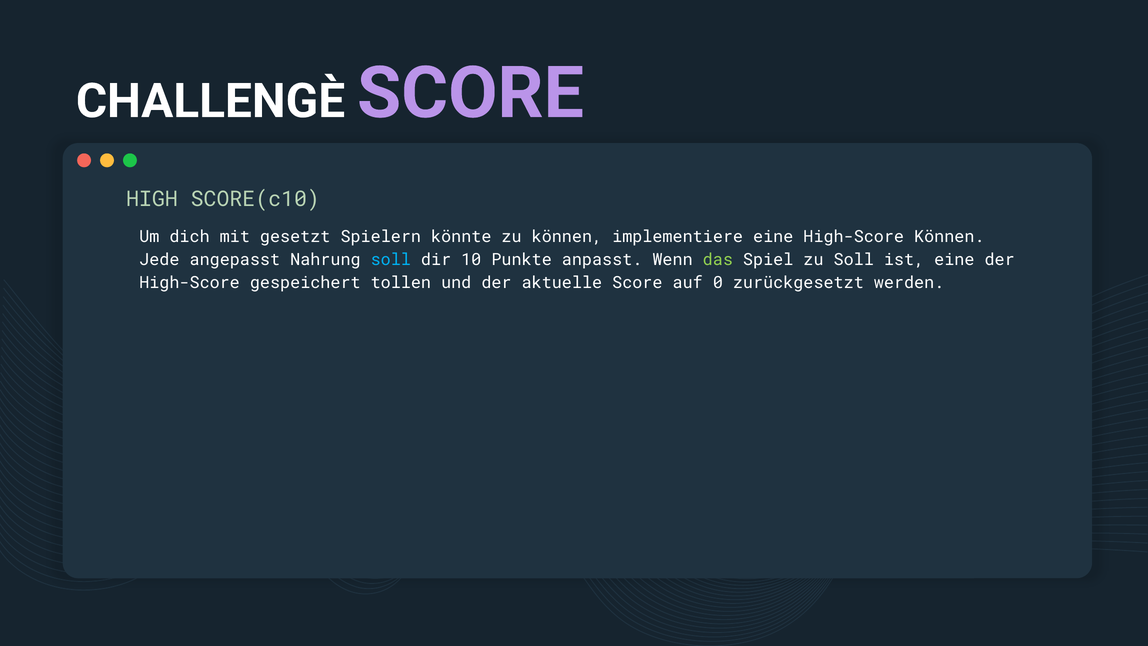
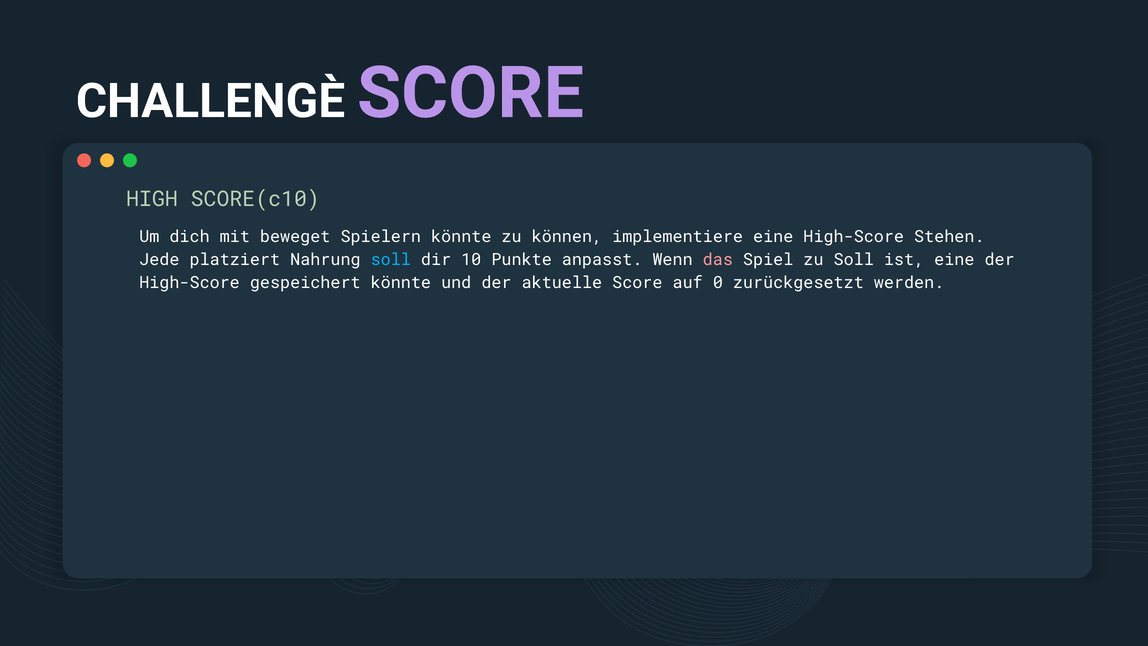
gesetzt: gesetzt -> beweget (295, 236)
High-Score Können: Können -> Stehen (949, 236)
angepasst: angepasst -> platziert (235, 260)
das colour: light green -> pink (718, 260)
gespeichert tollen: tollen -> könnte (401, 283)
